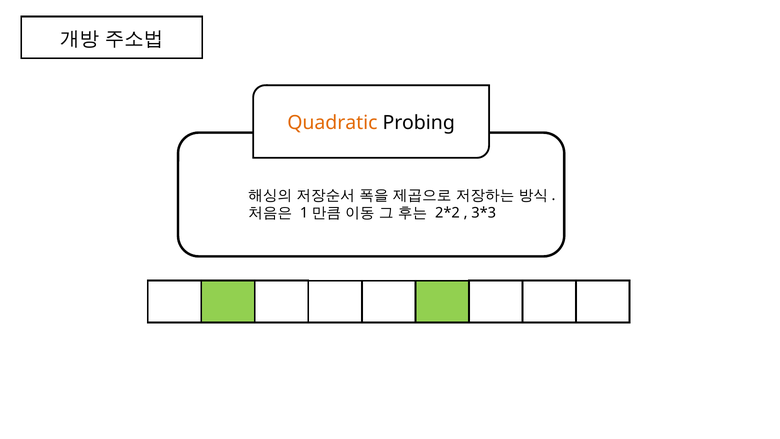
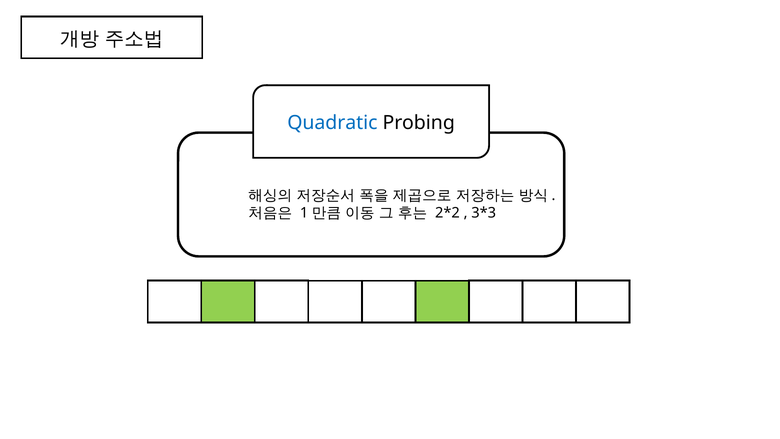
Quadratic colour: orange -> blue (332, 123)
